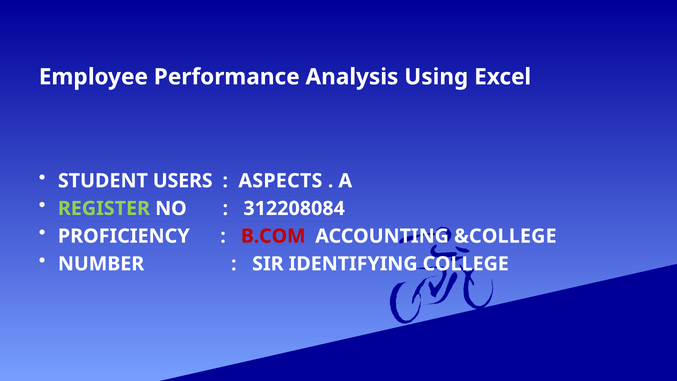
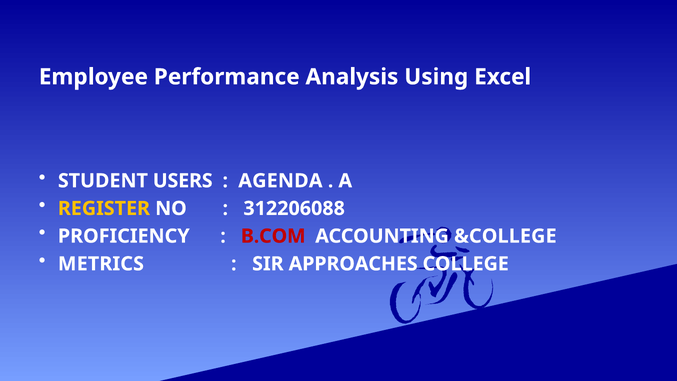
ASPECTS: ASPECTS -> AGENDA (280, 181)
REGISTER colour: light green -> yellow (104, 208)
312208084: 312208084 -> 312206088 (294, 208)
NUMBER: NUMBER -> METRICS (101, 264)
IDENTIFYING: IDENTIFYING -> APPROACHES (353, 264)
